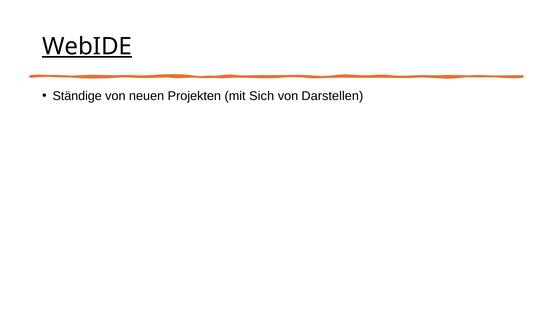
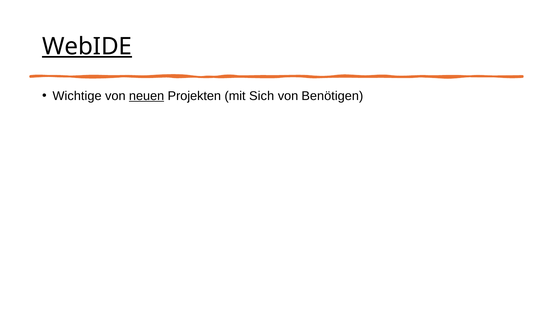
Ständige: Ständige -> Wichtige (77, 96)
neuen underline: none -> present (147, 96)
Darstellen: Darstellen -> Benötigen (332, 96)
